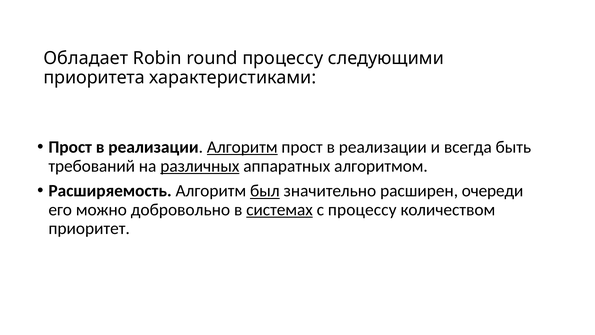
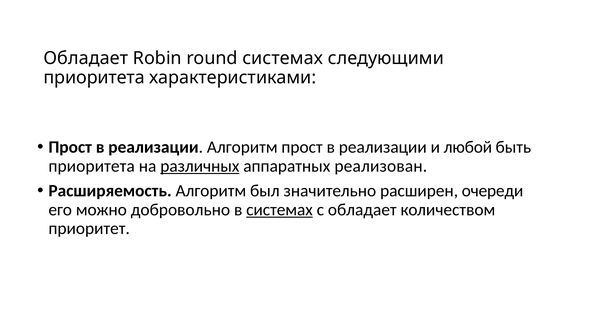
round процессу: процессу -> системах (283, 58)
Алгоритм underline: present -> none (242, 147)
всегда: всегда -> любой (468, 147)
требований: требований -> приоритета (92, 166)
алгоритмом: алгоритмом -> реализован (381, 166)
был underline: present -> none (265, 191)
с процессу: процессу -> обладает (362, 209)
